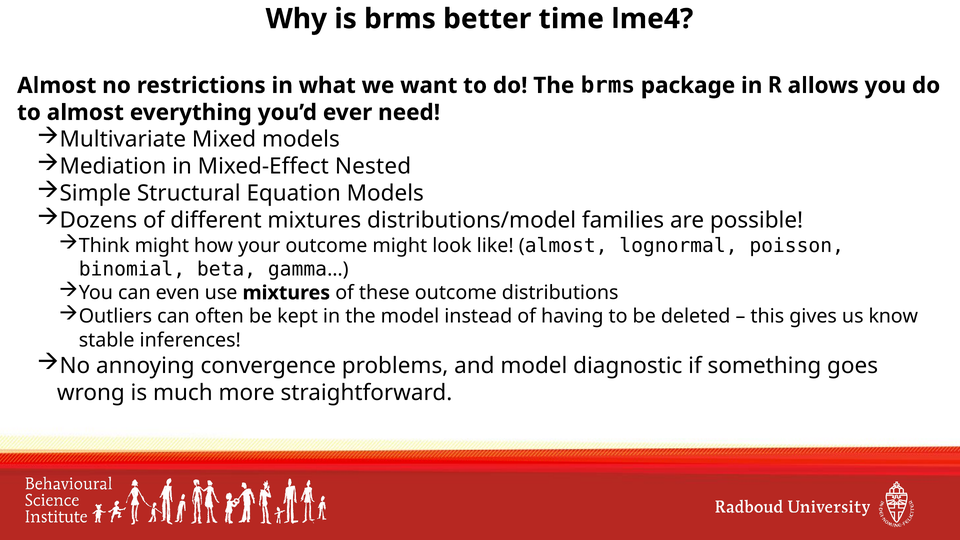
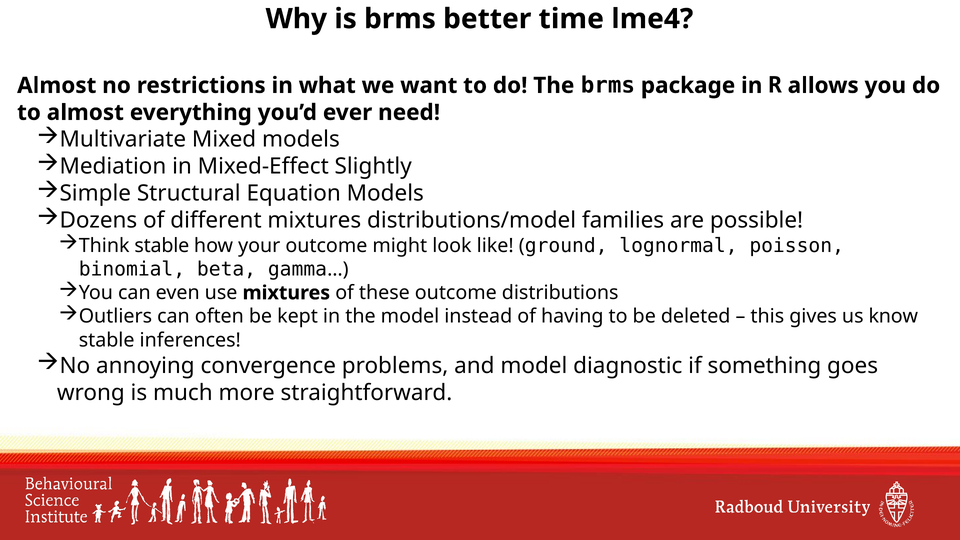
Nested: Nested -> Slightly (373, 166)
Think might: might -> stable (162, 246)
almost: almost -> ground (566, 246)
